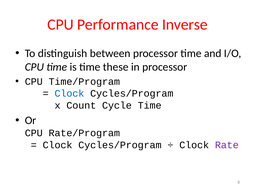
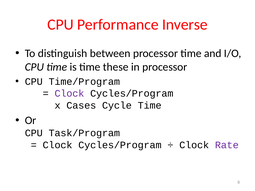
Clock colour: blue -> purple (69, 94)
Count: Count -> Cases (81, 105)
Rate/Program: Rate/Program -> Task/Program (84, 133)
